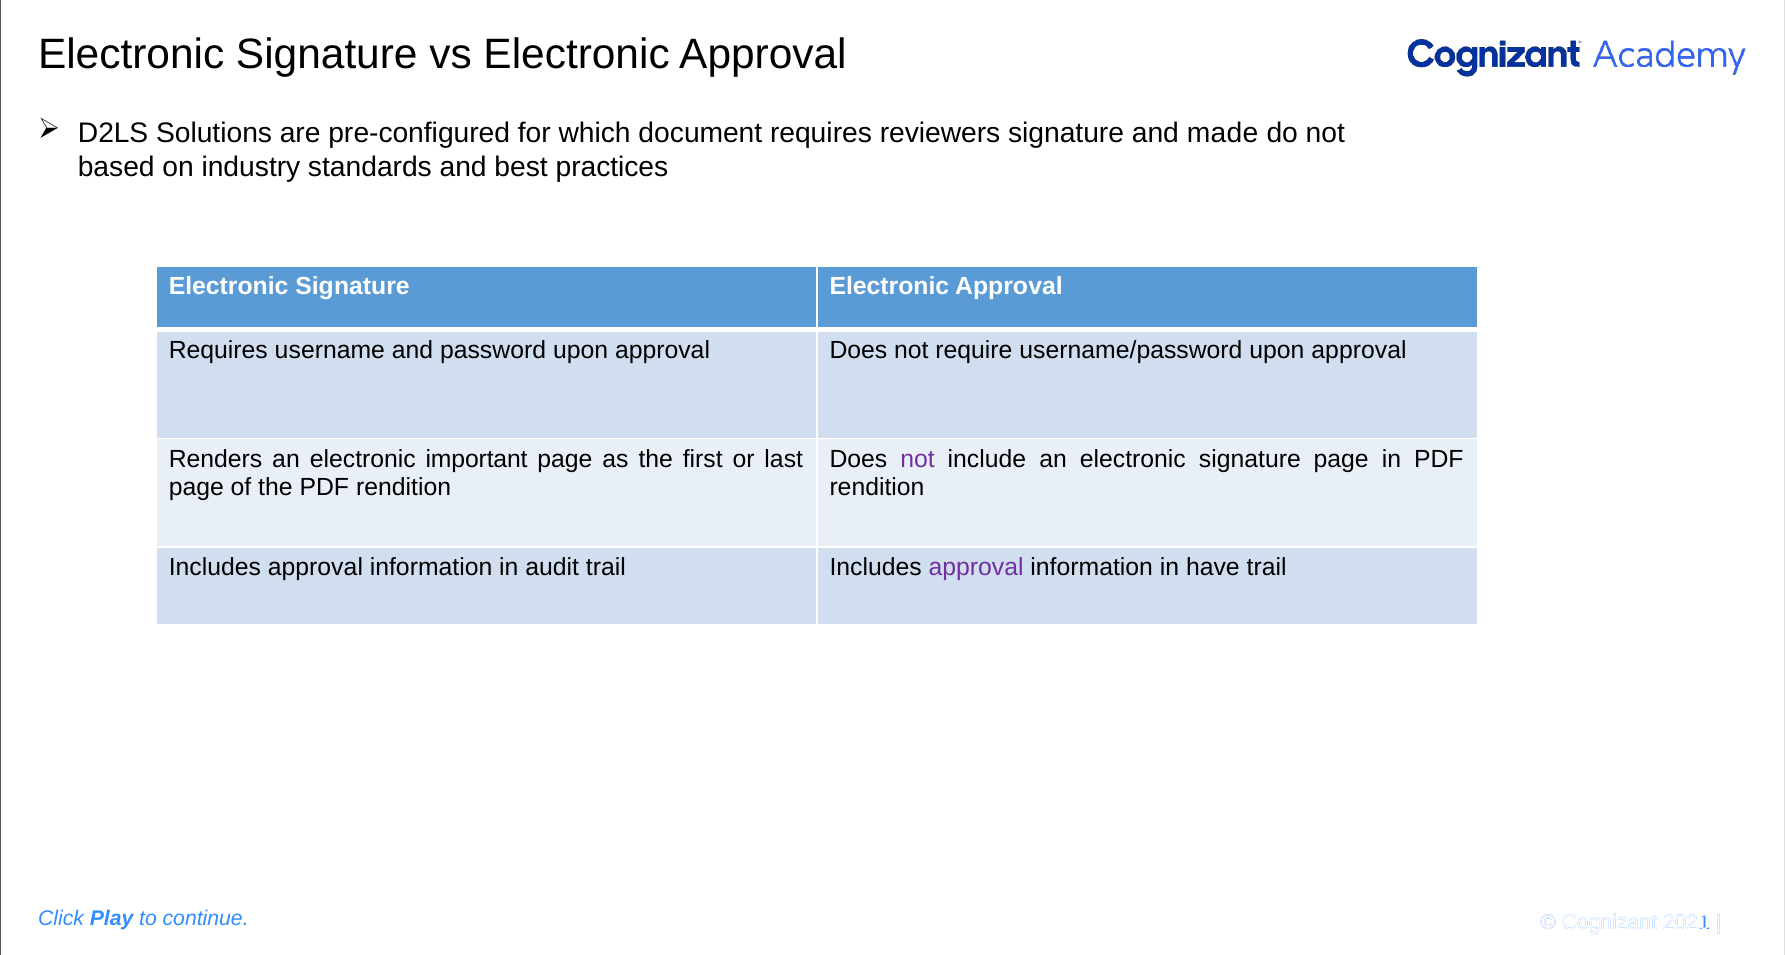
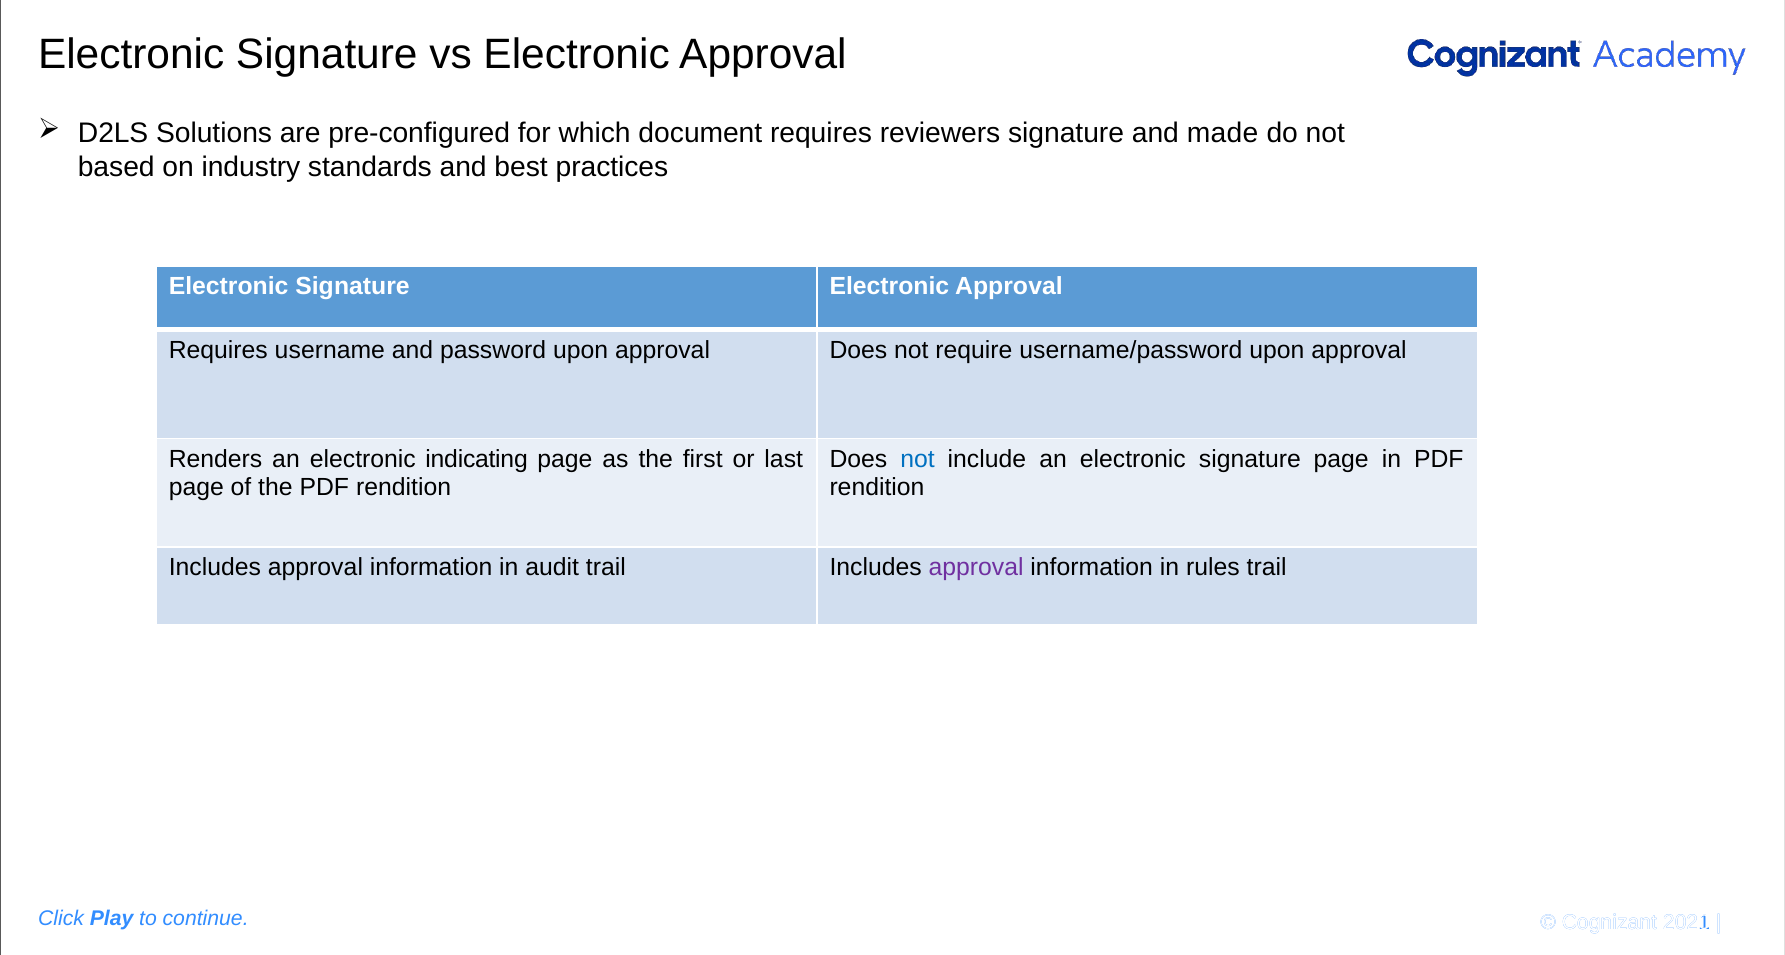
important: important -> indicating (477, 459)
not colour: purple -> blue (917, 459)
have: have -> rules (1213, 567)
